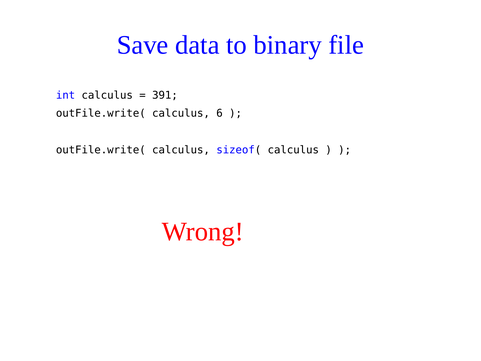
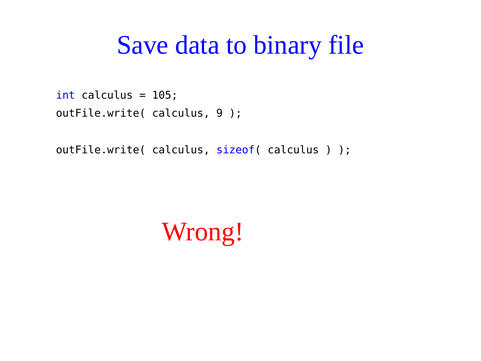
391: 391 -> 105 (165, 95)
6: 6 -> 9 (219, 113)
